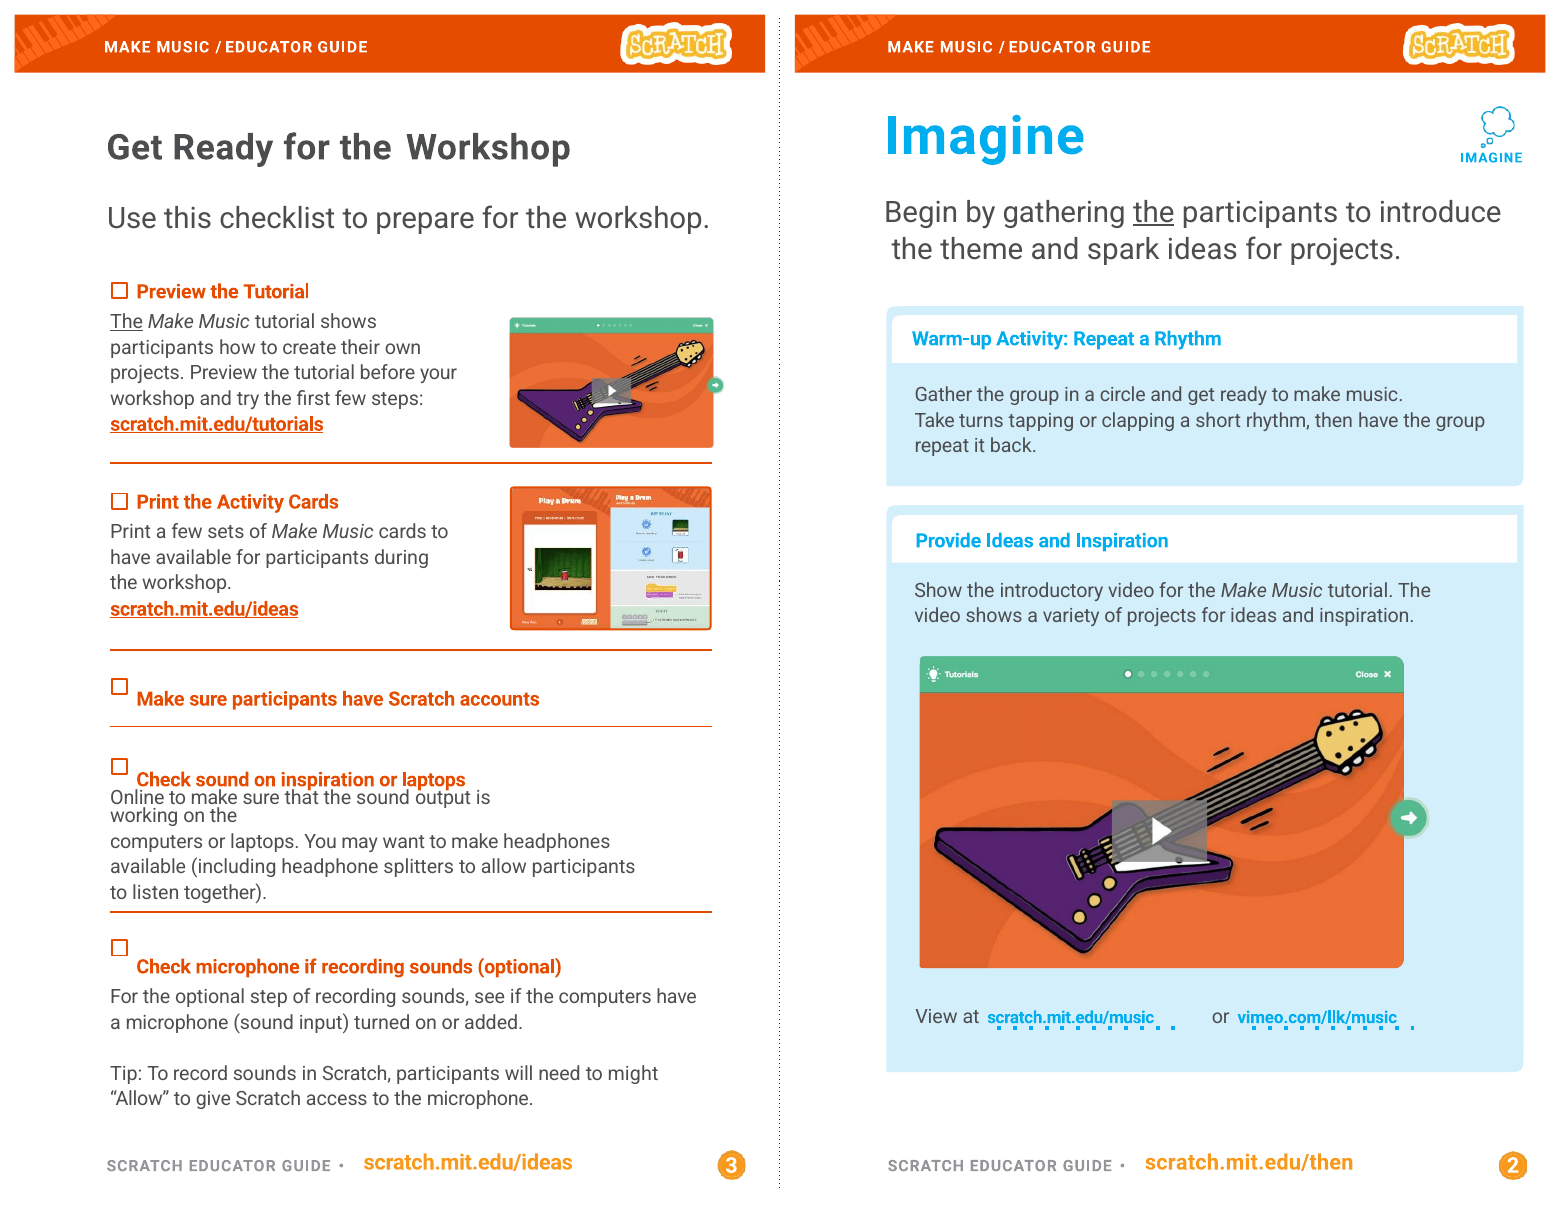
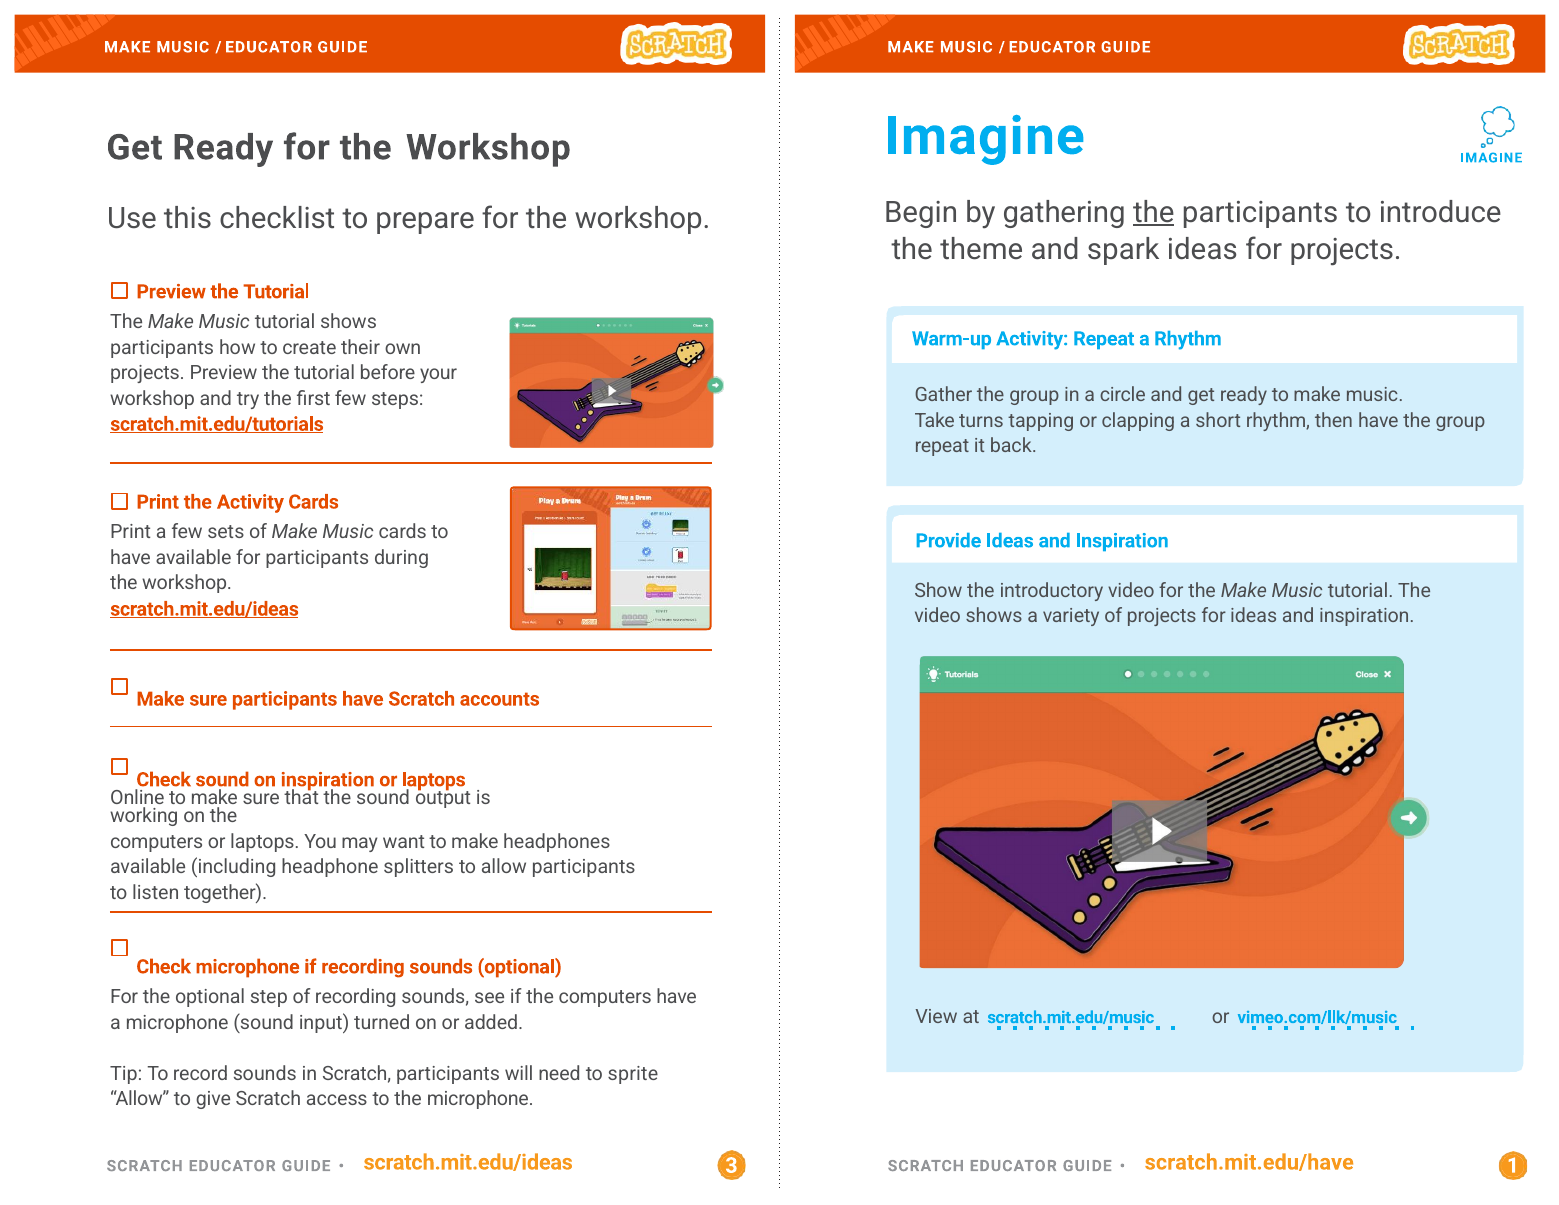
The underline: present -> none (127, 322)
might: might -> sprite (633, 1074)
scratch.mit.edu/then: scratch.mit.edu/then -> scratch.mit.edu/have (1249, 1162)
2: 2 -> 1 (1513, 1165)
